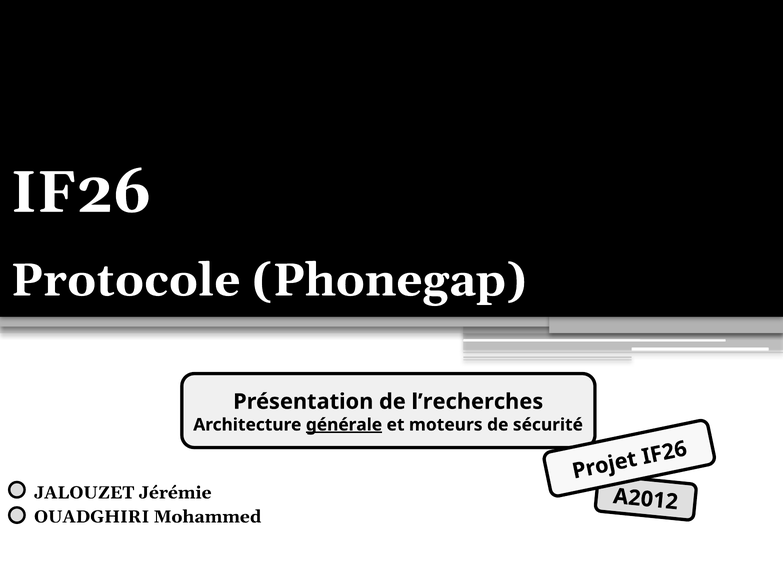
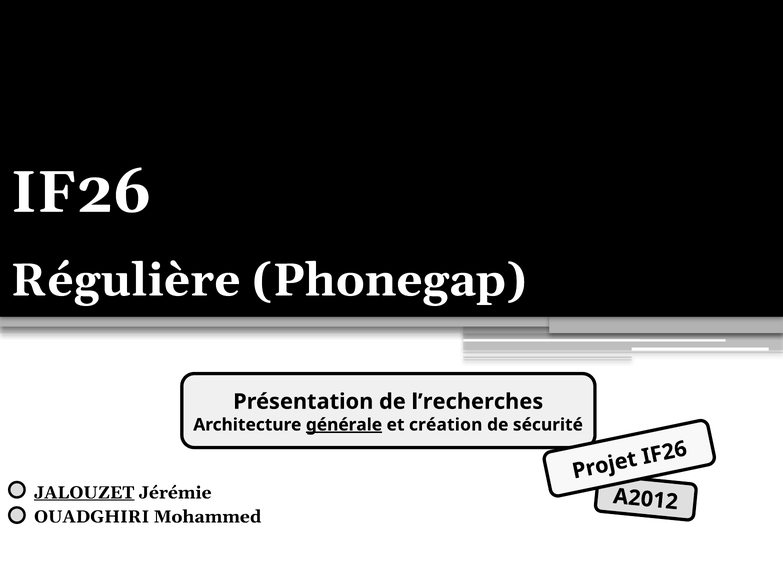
Protocole: Protocole -> Régulière (126, 280)
moteurs: moteurs -> création (446, 425)
JALOUZET underline: none -> present (84, 493)
